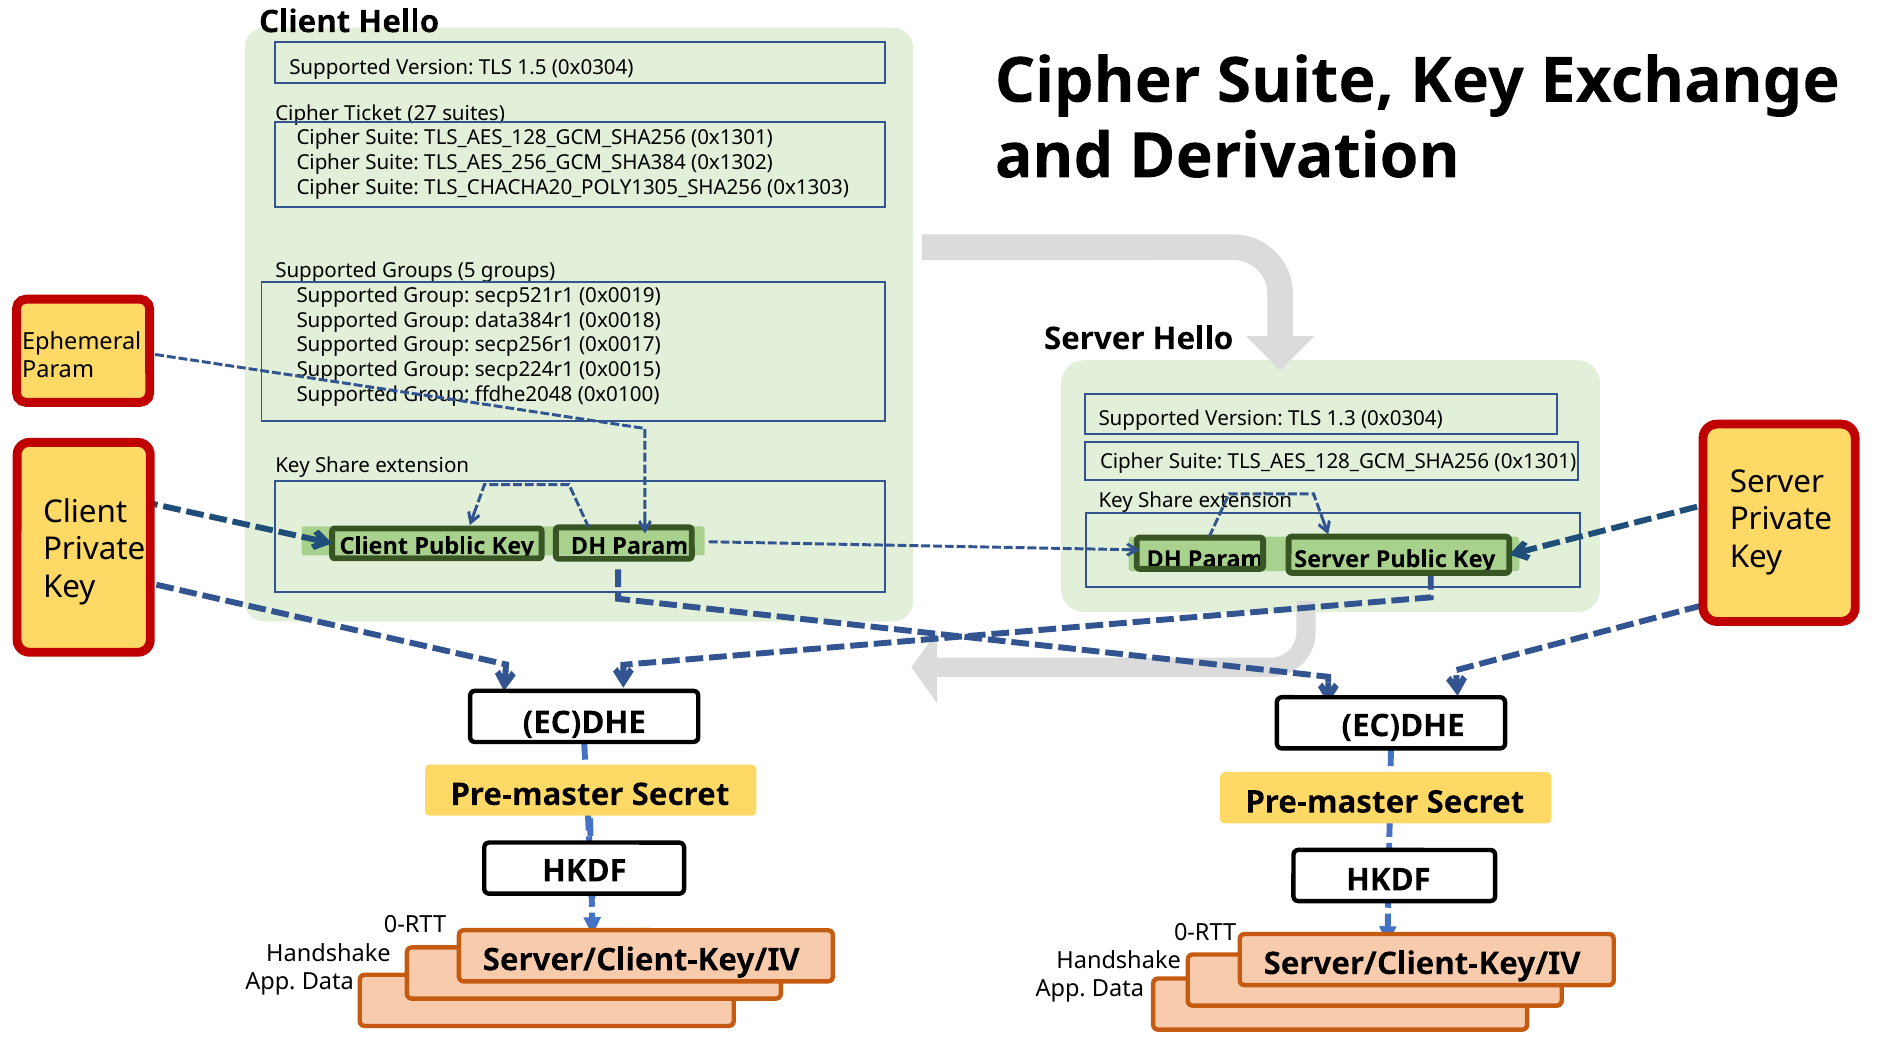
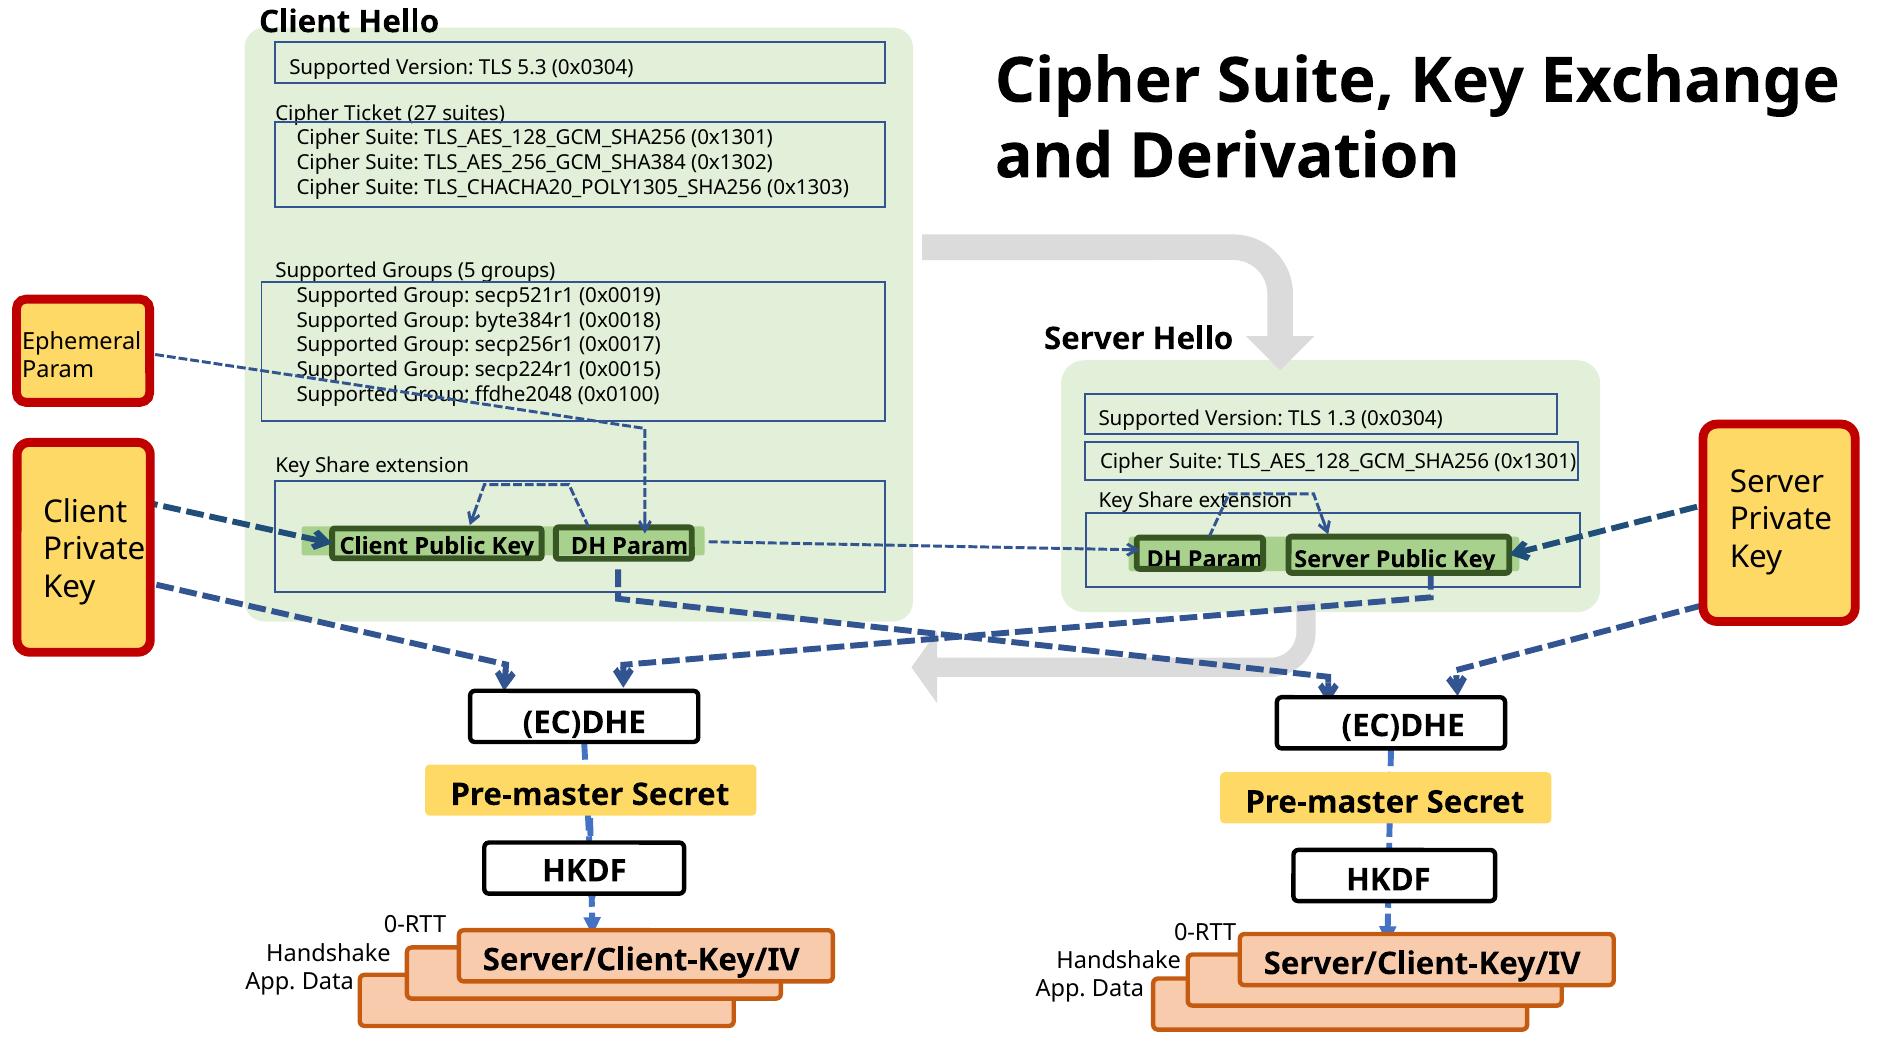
1.5: 1.5 -> 5.3 (532, 68)
data384r1: data384r1 -> byte384r1 (524, 320)
